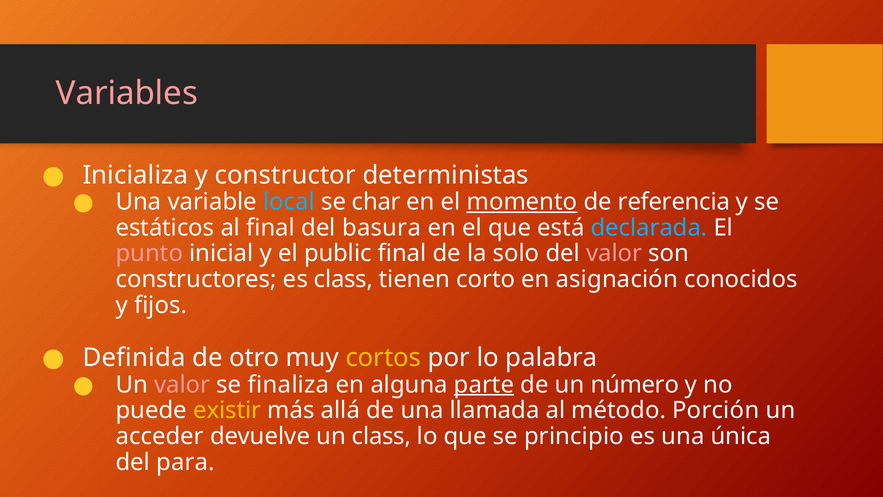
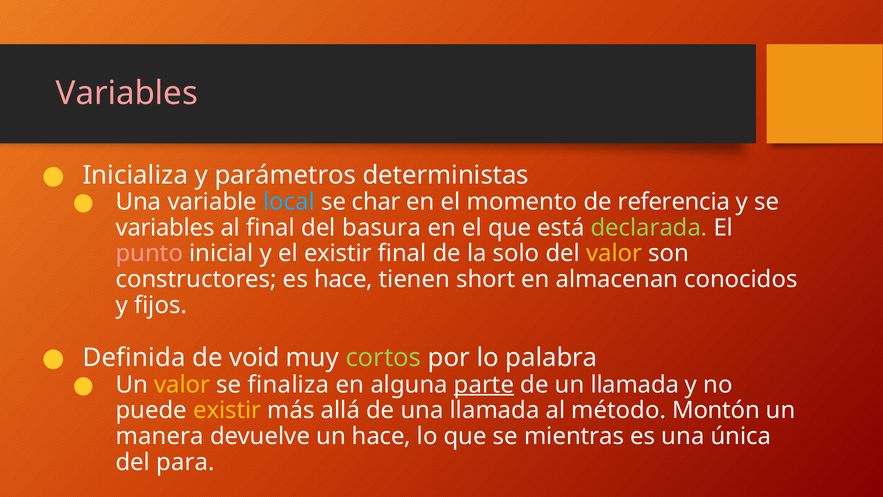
constructor: constructor -> parámetros (285, 175)
momento underline: present -> none (522, 202)
estáticos: estáticos -> variables (165, 228)
declarada colour: light blue -> light green (649, 228)
el public: public -> existir (338, 253)
valor colour: pink -> yellow (614, 253)
es class: class -> hace (343, 279)
corto: corto -> short (486, 279)
asignación: asignación -> almacenan (617, 279)
otro: otro -> void (254, 358)
cortos colour: yellow -> light green (383, 358)
valor colour: pink -> yellow (182, 384)
un número: número -> llamada (635, 384)
Porción: Porción -> Montón (716, 410)
acceder: acceder -> manera (160, 436)
un class: class -> hace (381, 436)
principio: principio -> mientras (574, 436)
